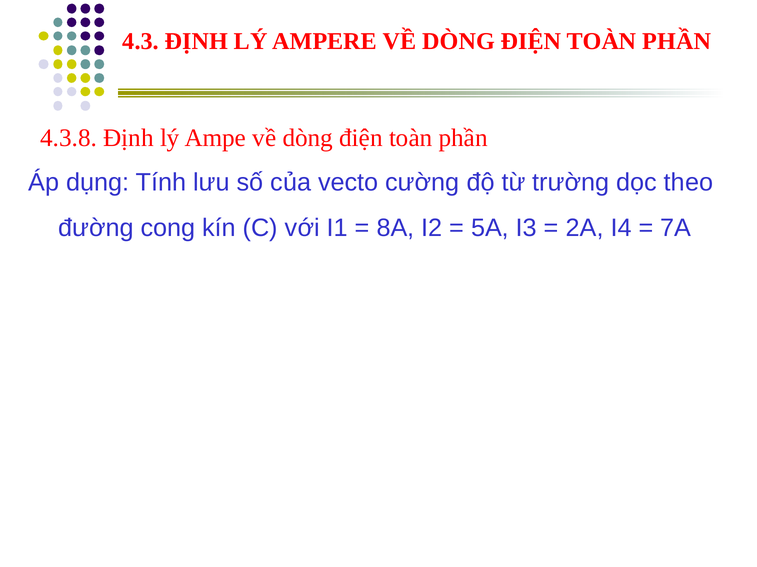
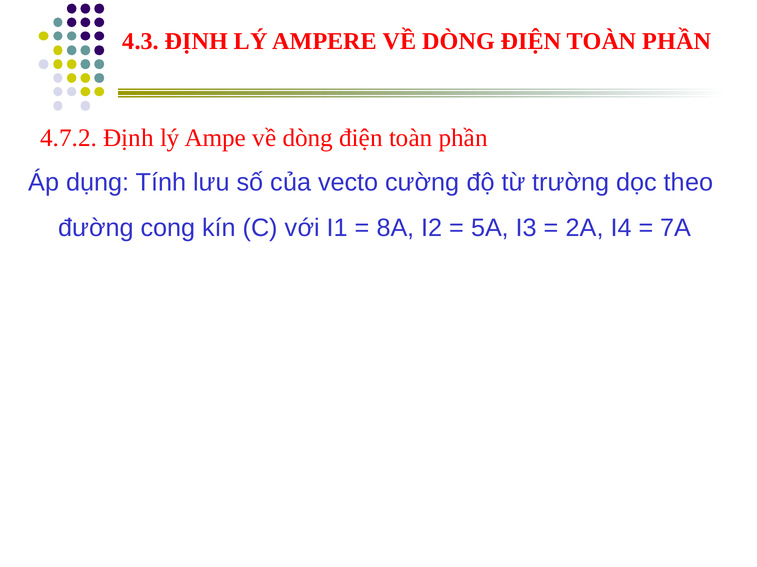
4.3.8: 4.3.8 -> 4.7.2 (69, 138)
